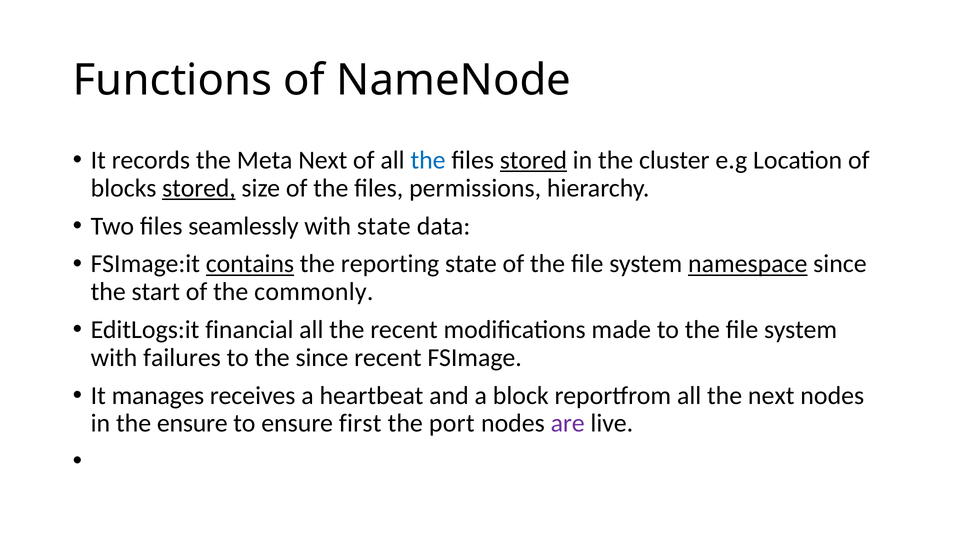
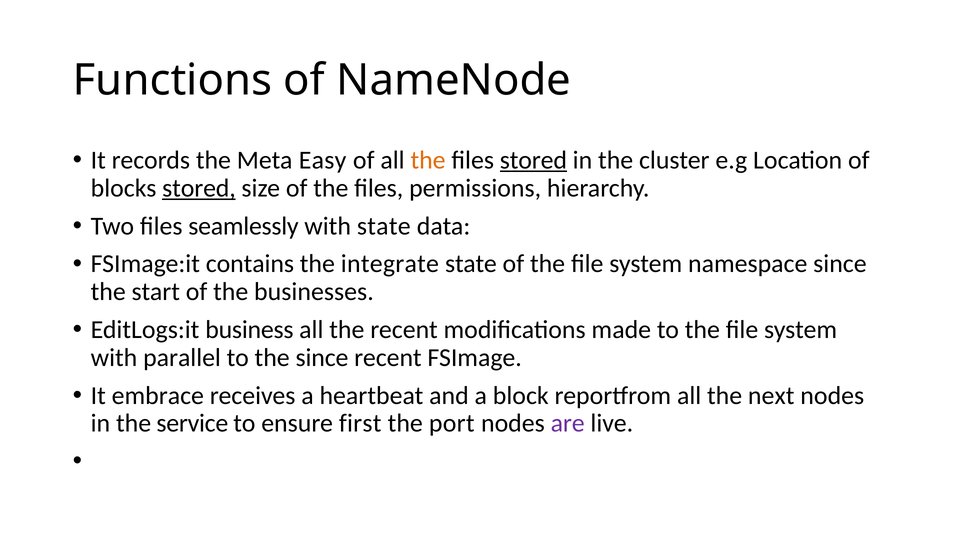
Meta Next: Next -> Easy (323, 160)
the colour: blue -> orange (428, 160)
contains underline: present -> none (250, 264)
reporting: reporting -> integrate (390, 264)
namespace underline: present -> none (748, 264)
commonly: commonly -> businesses (314, 292)
financial: financial -> business (249, 330)
failures: failures -> parallel (182, 358)
manages: manages -> embrace (158, 396)
the ensure: ensure -> service (192, 424)
